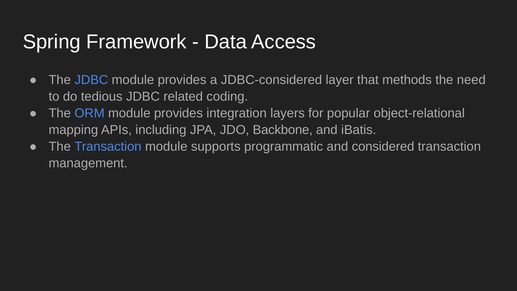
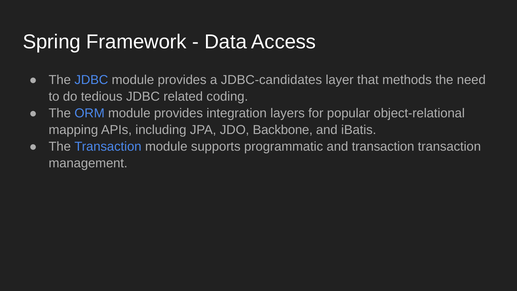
JDBC-considered: JDBC-considered -> JDBC-candidates (271, 80)
and considered: considered -> transaction (383, 146)
